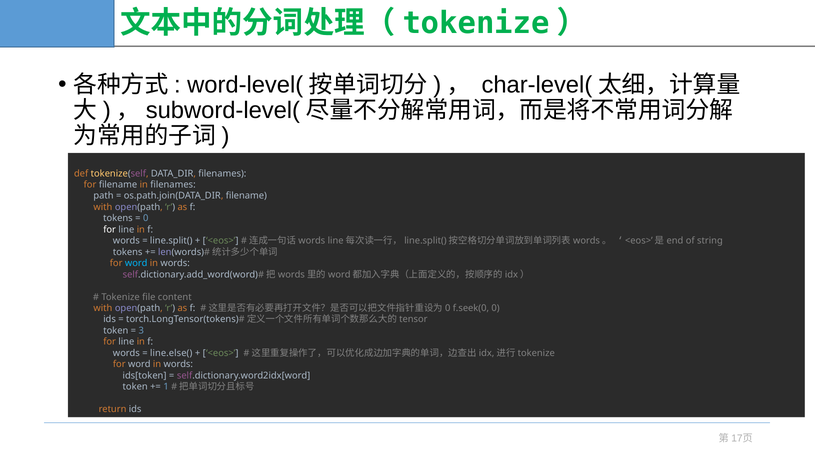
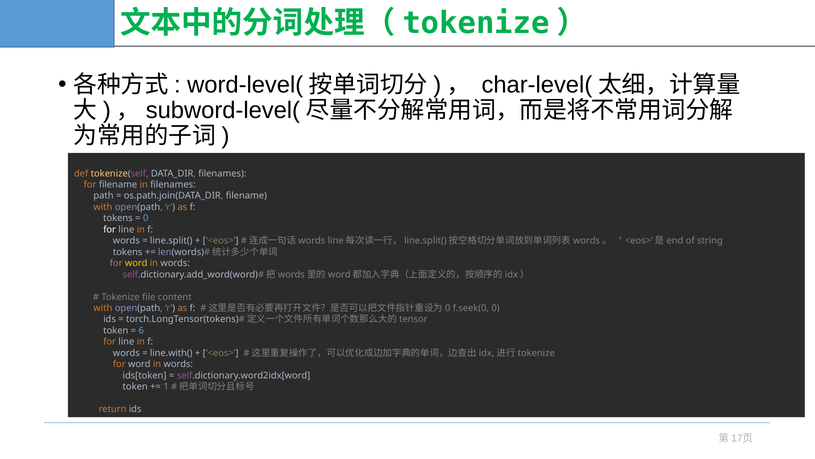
word colour: light blue -> yellow (136, 263)
3: 3 -> 6 (141, 330)
line.else(: line.else( -> line.with( (171, 353)
